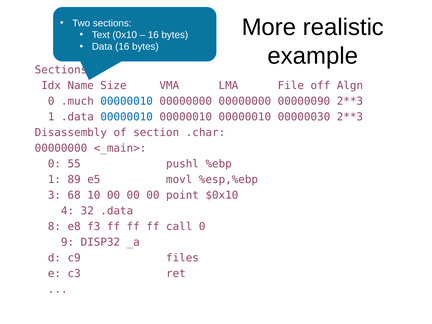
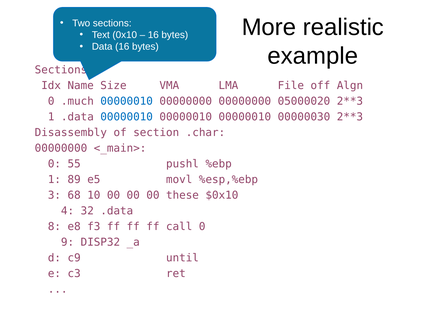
00000090: 00000090 -> 05000020 (304, 101)
point: point -> these (182, 195)
files: files -> until (182, 258)
